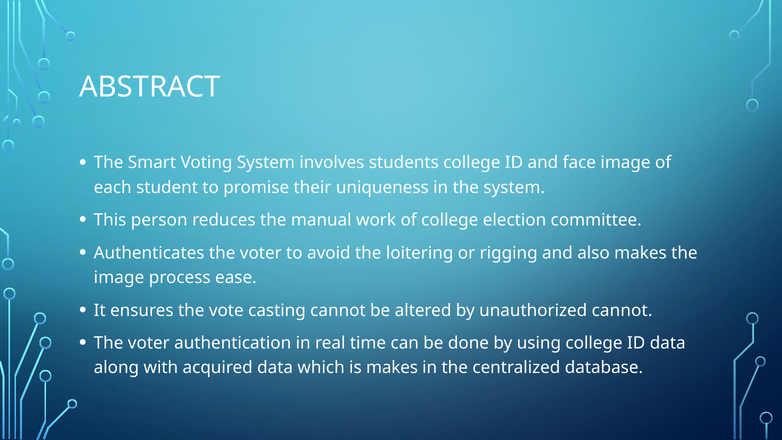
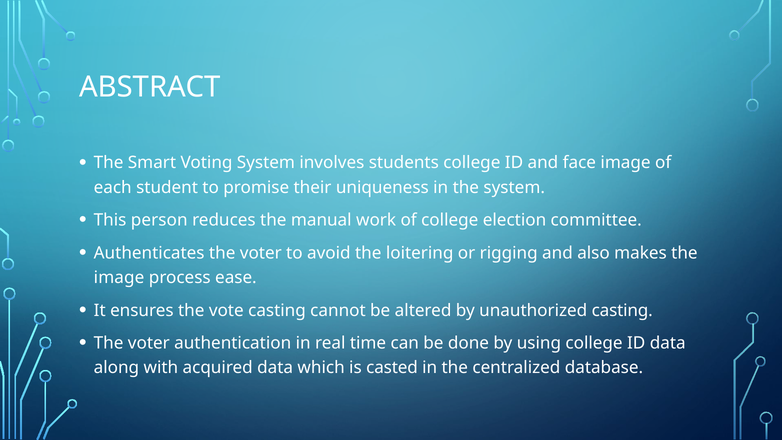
unauthorized cannot: cannot -> casting (622, 310)
is makes: makes -> casted (392, 368)
